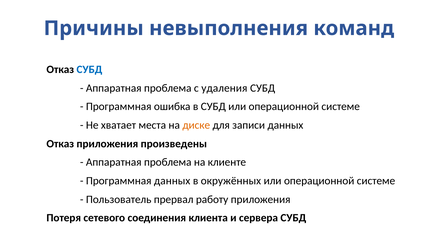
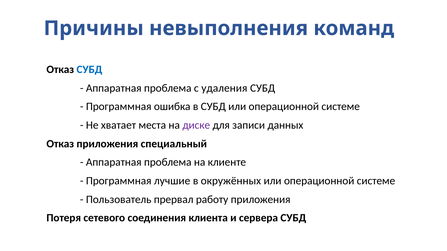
диске colour: orange -> purple (196, 125)
произведены: произведены -> специальный (174, 144)
Программная данных: данных -> лучшие (172, 181)
